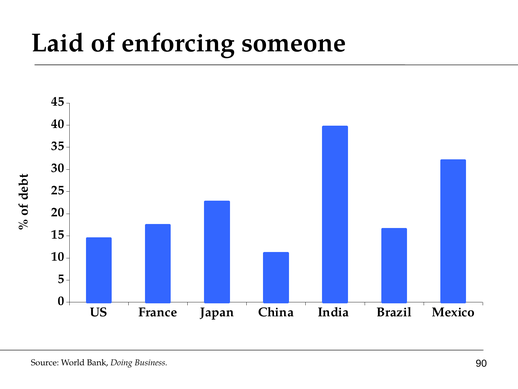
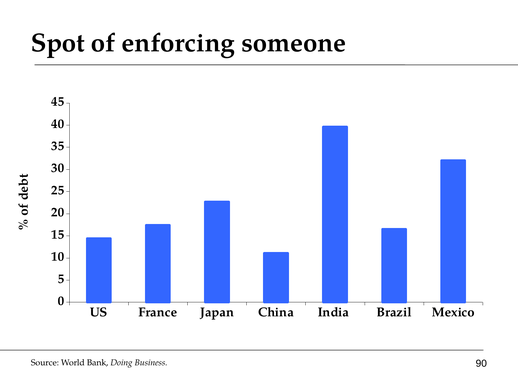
Laid: Laid -> Spot (58, 43)
